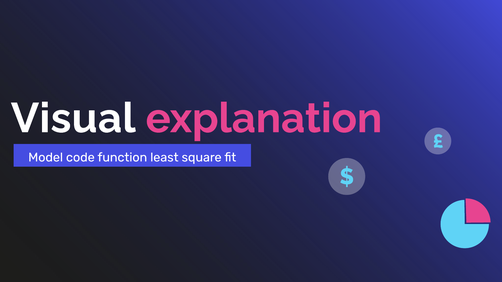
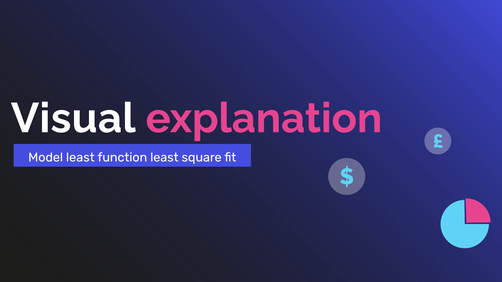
Model code: code -> least (80, 158)
